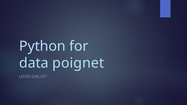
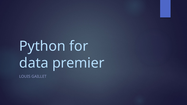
poignet: poignet -> premier (78, 63)
